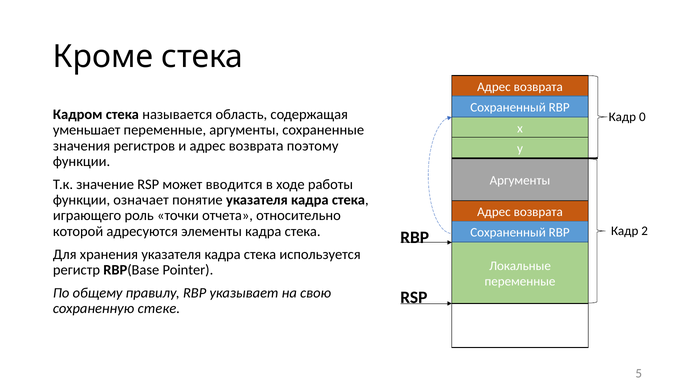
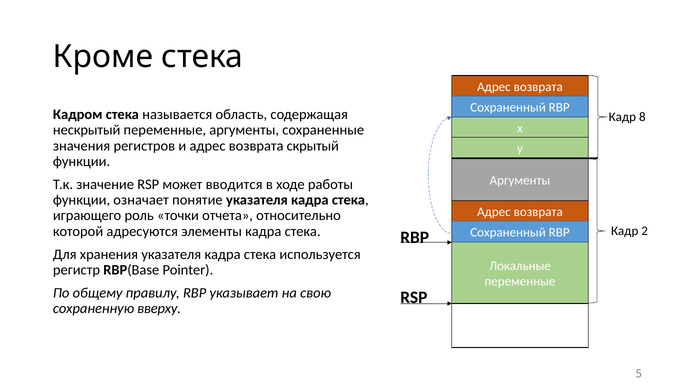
0: 0 -> 8 (642, 117)
уменьшает: уменьшает -> нескрытый (87, 130)
поэтому: поэтому -> скрытый (313, 146)
стеке: стеке -> вверху (159, 308)
